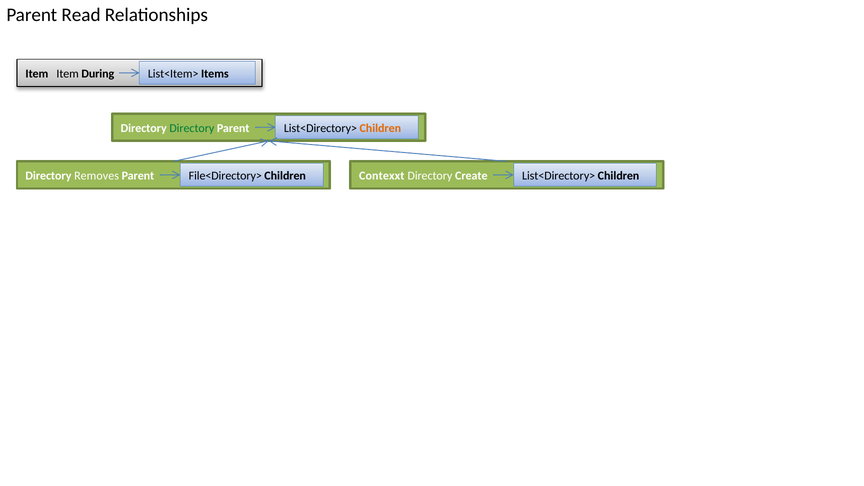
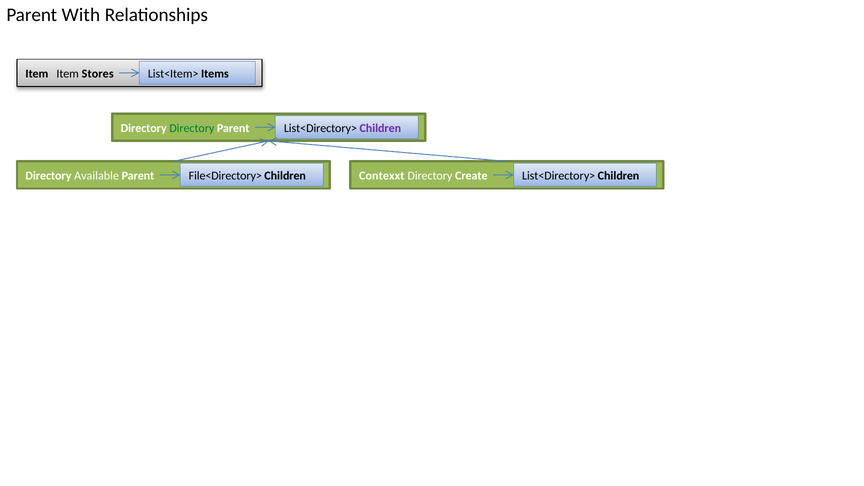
Read: Read -> With (81, 15)
During: During -> Stores (98, 74)
Children colour: orange -> purple (380, 128)
Removes: Removes -> Available (97, 176)
